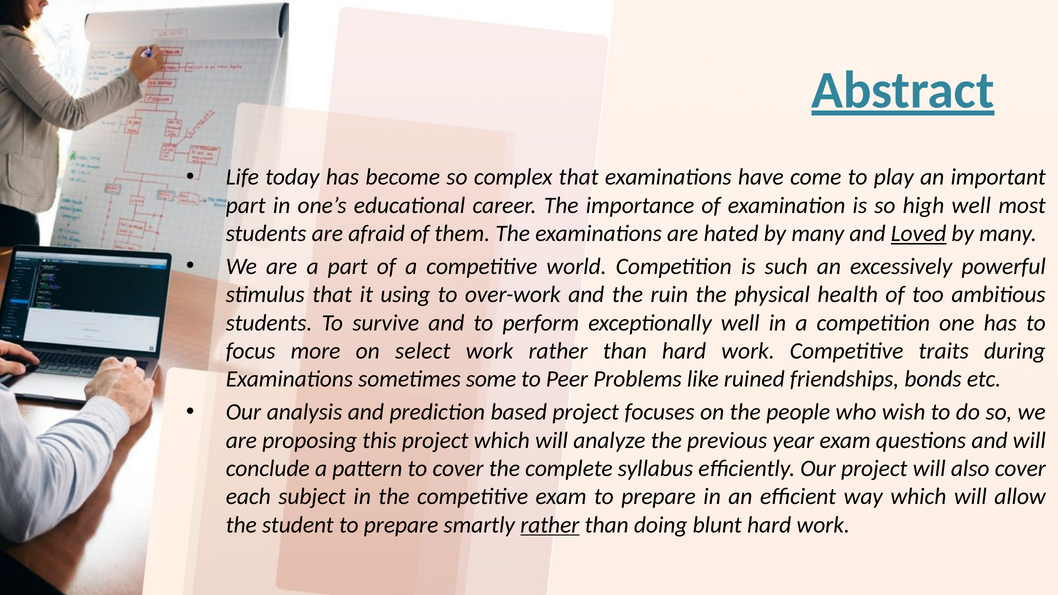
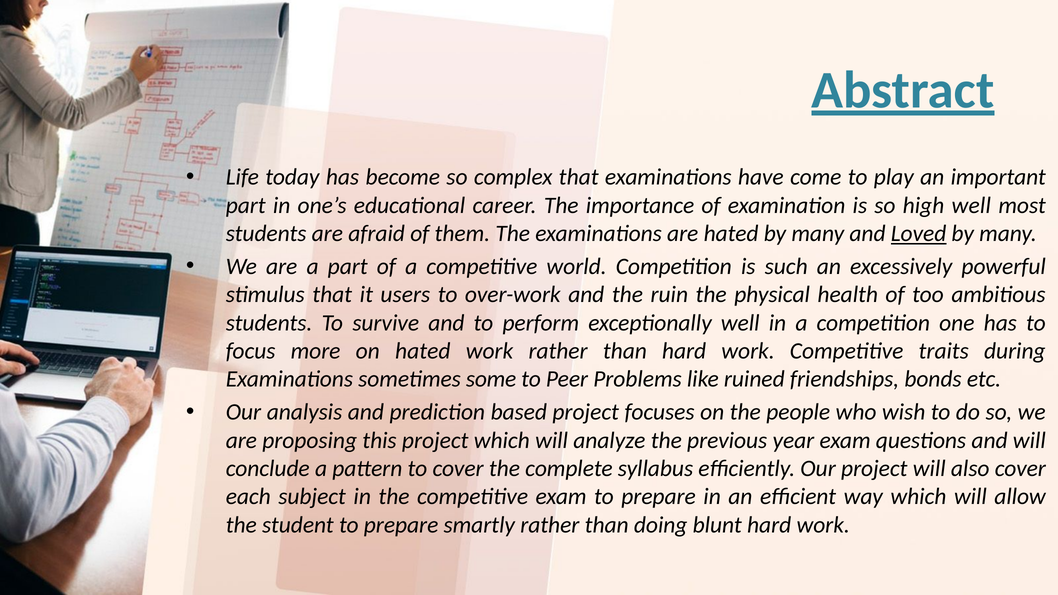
using: using -> users (405, 295)
on select: select -> hated (423, 351)
rather underline: present -> none (550, 525)
